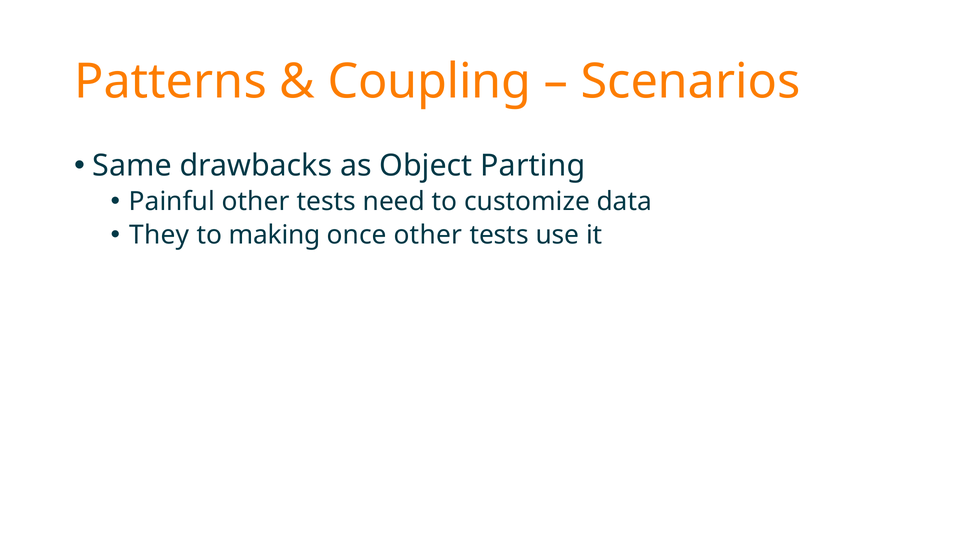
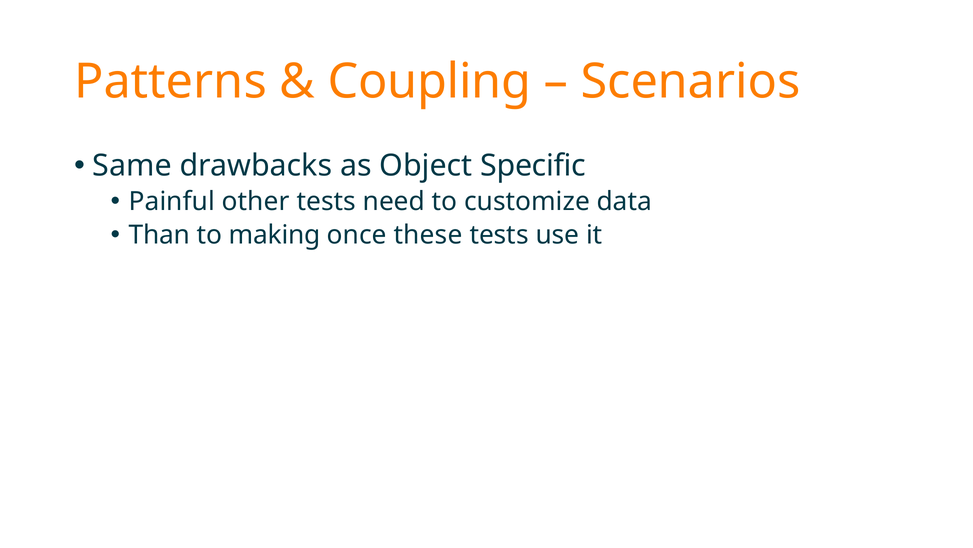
Parting: Parting -> Specific (533, 166)
They: They -> Than (159, 235)
once other: other -> these (428, 235)
